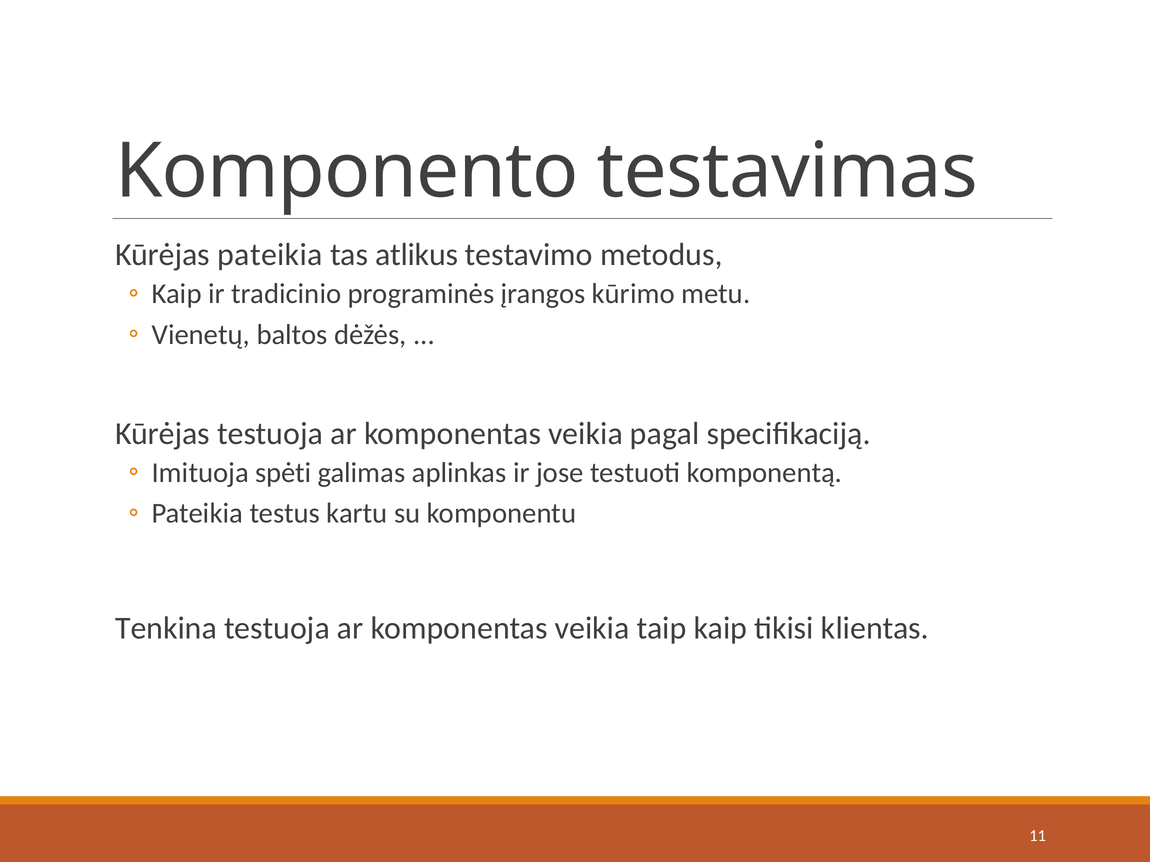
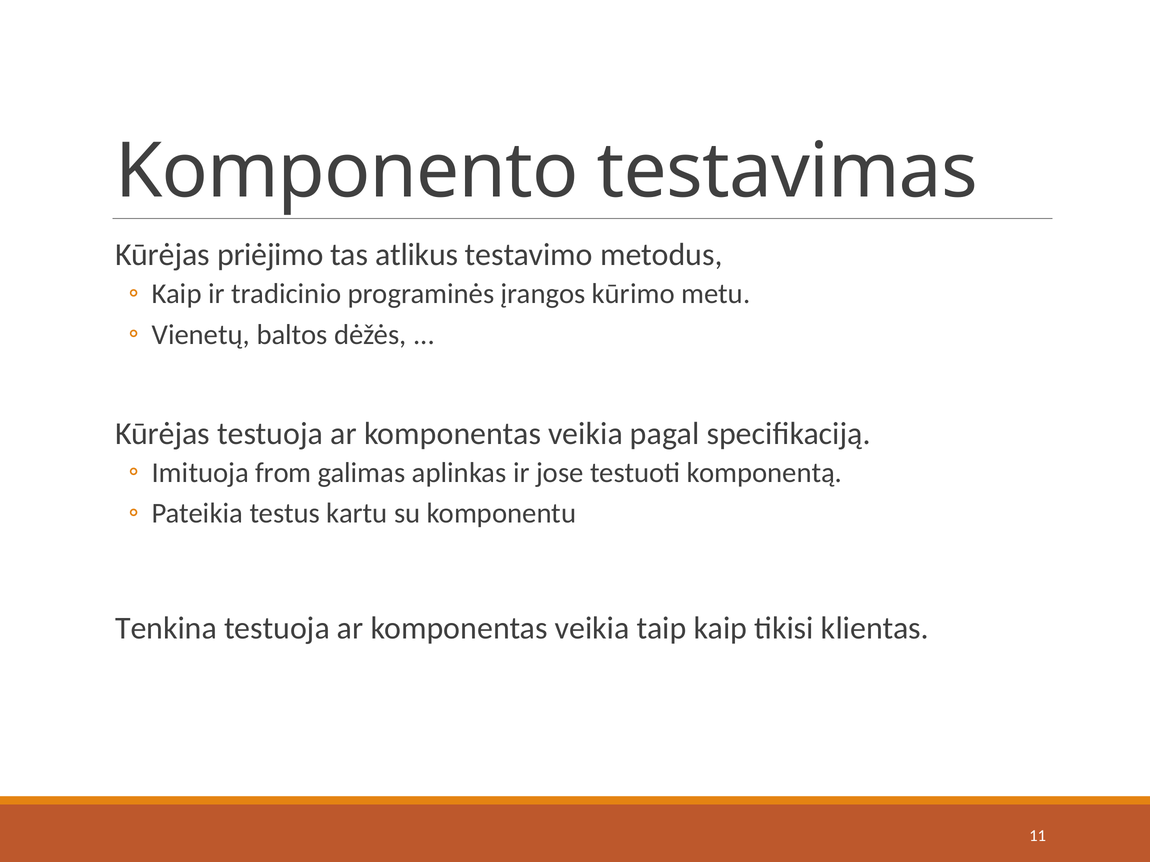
Kūrėjas pateikia: pateikia -> priėjimo (270, 255)
spėti: spėti -> from (283, 473)
